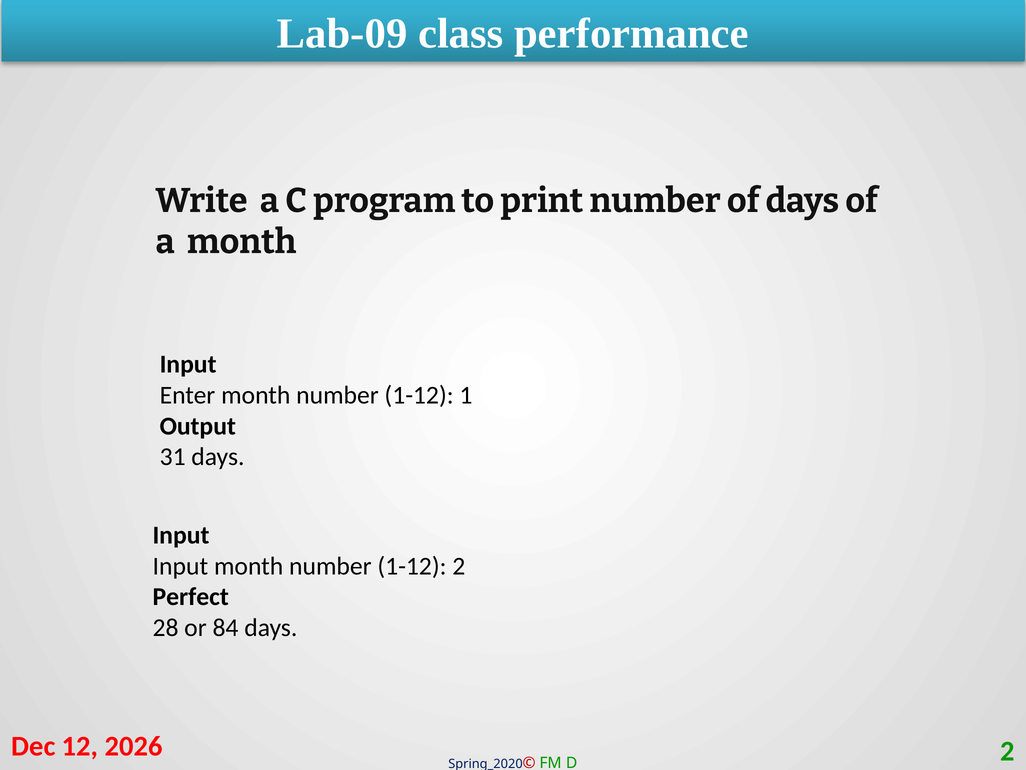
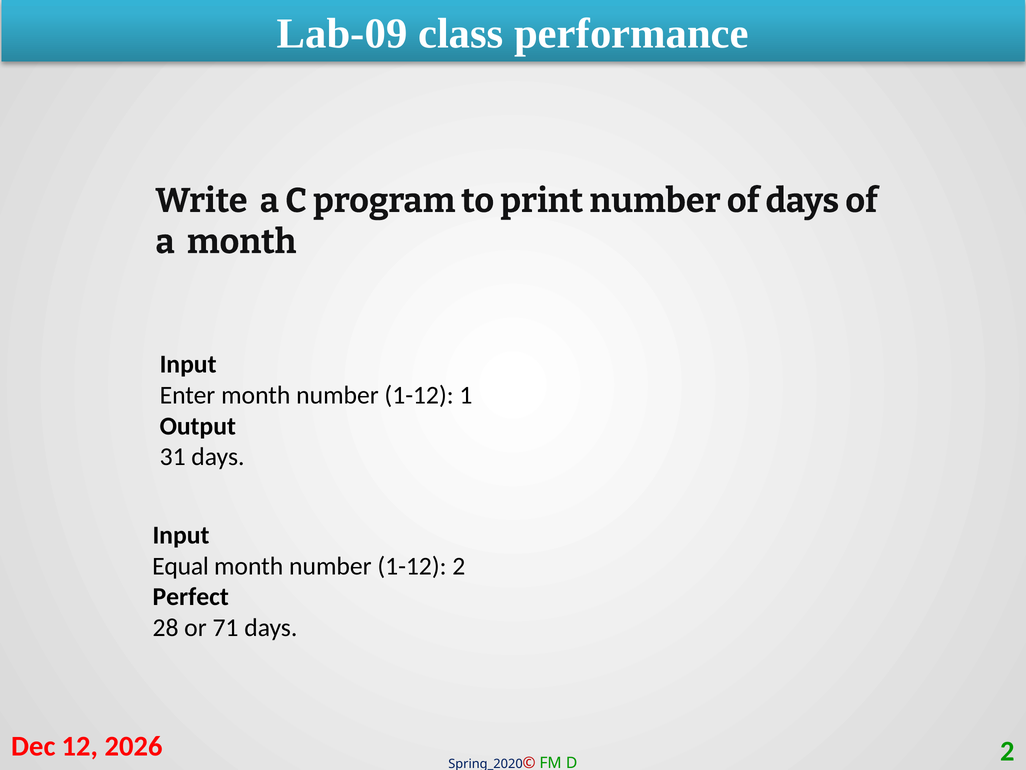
Input: Input -> Equal (181, 566)
84: 84 -> 71 (225, 627)
